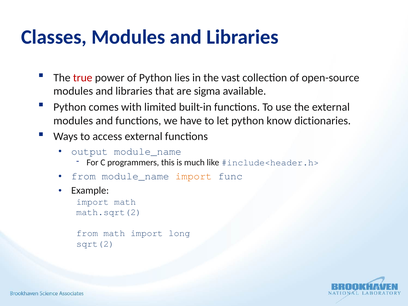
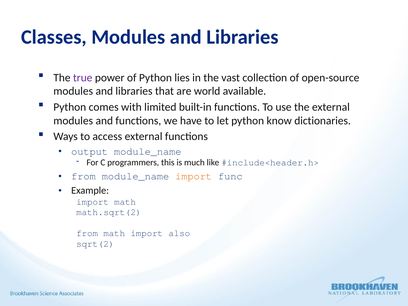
true colour: red -> purple (83, 78)
sigma: sigma -> world (207, 91)
long: long -> also (179, 233)
